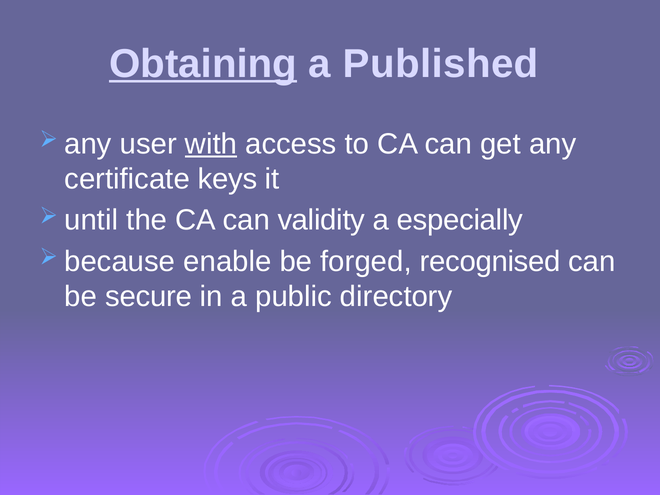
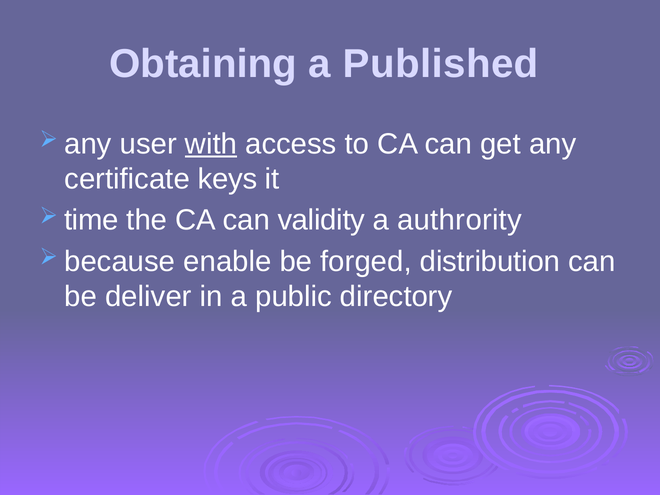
Obtaining underline: present -> none (203, 64)
until: until -> time (91, 220)
especially: especially -> authrority (460, 220)
recognised: recognised -> distribution (490, 261)
secure: secure -> deliver (148, 297)
